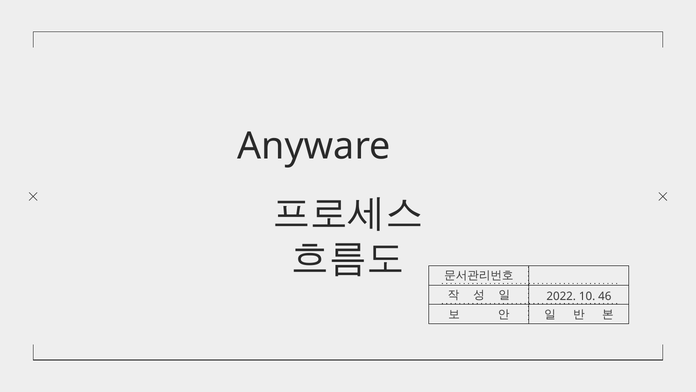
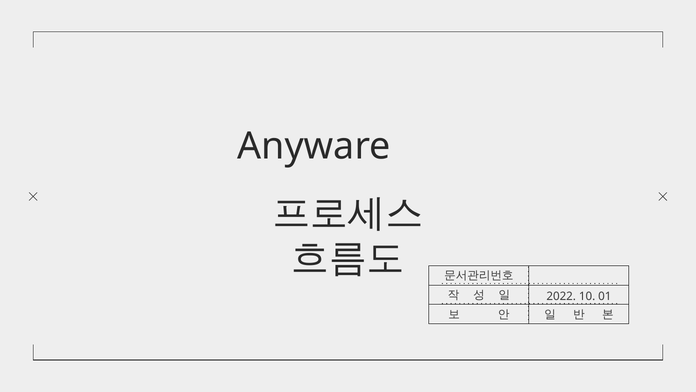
46: 46 -> 01 (605, 296)
